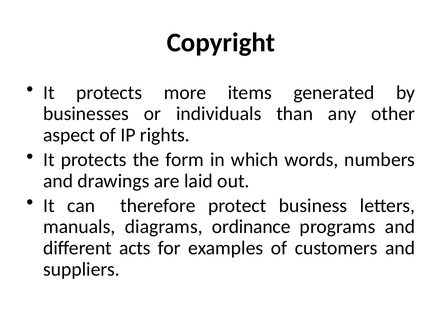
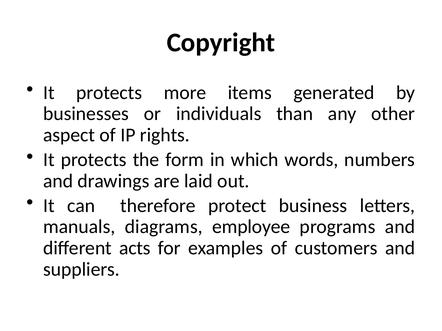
ordinance: ordinance -> employee (251, 227)
